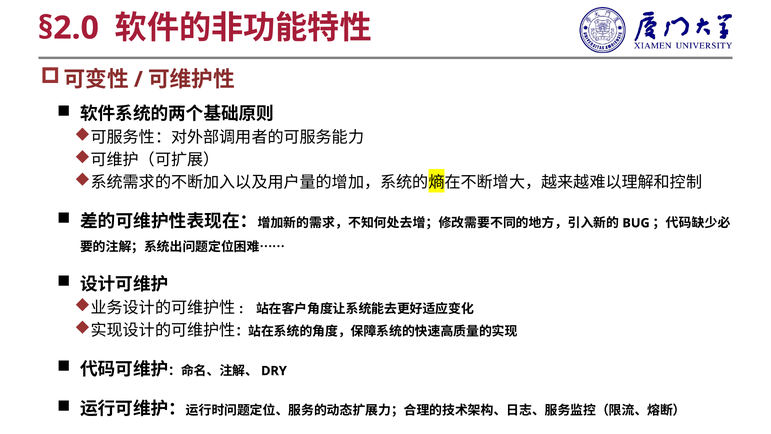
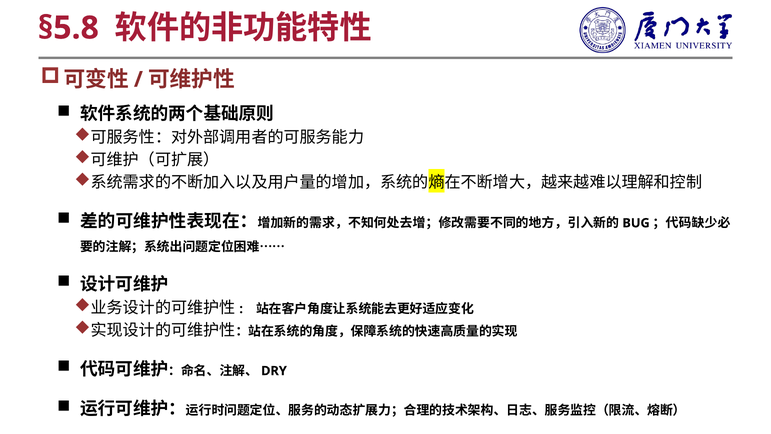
§2.0: §2.0 -> §5.8 (68, 28)
